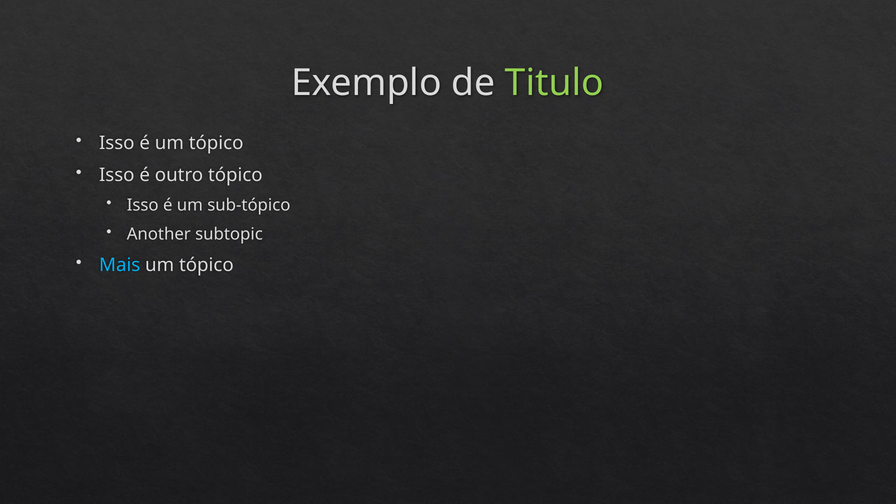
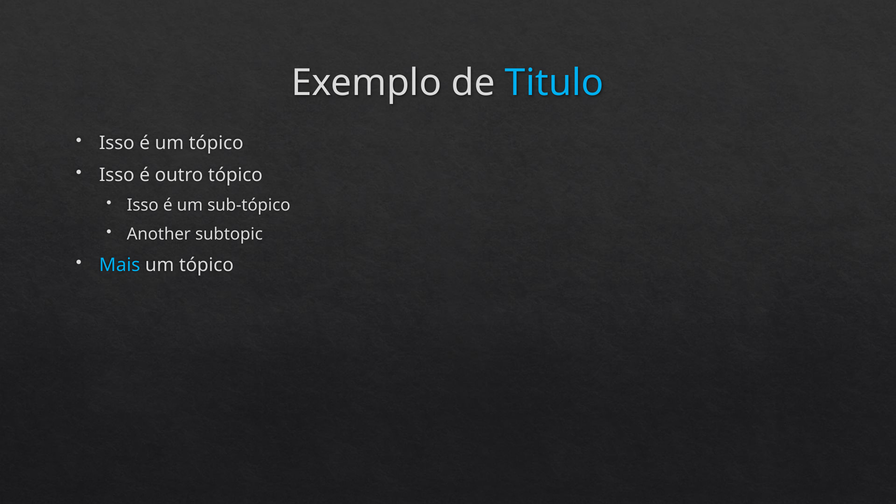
Titulo colour: light green -> light blue (554, 83)
